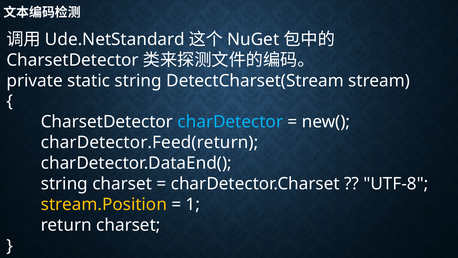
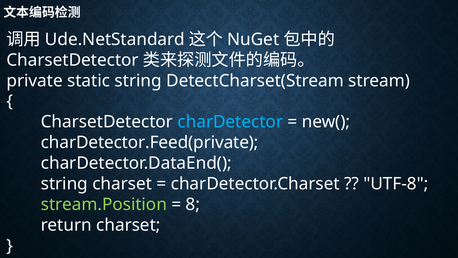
charDetector.Feed(return: charDetector.Feed(return -> charDetector.Feed(private (150, 142)
stream.Position colour: yellow -> light green (104, 204)
1: 1 -> 8 (193, 204)
